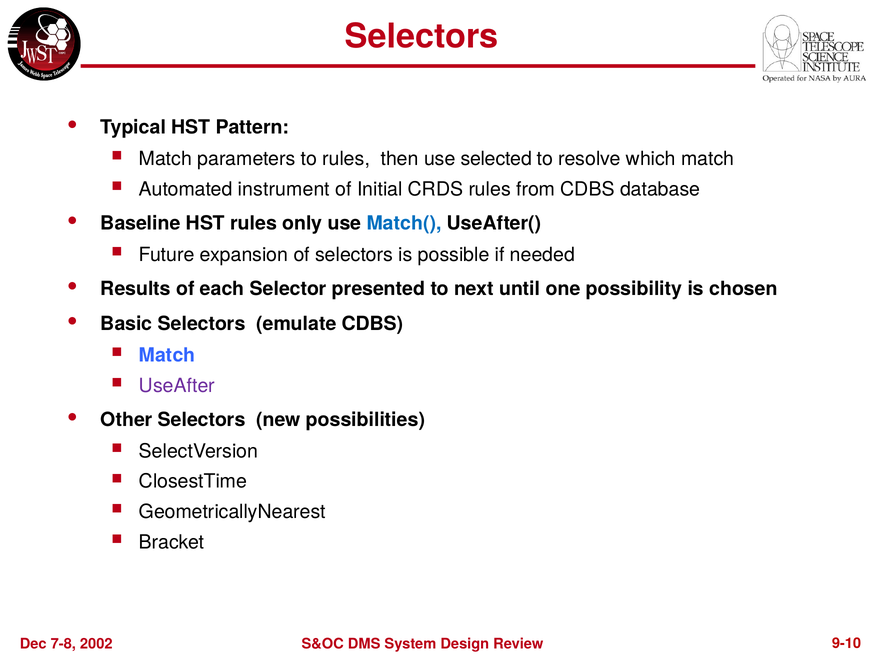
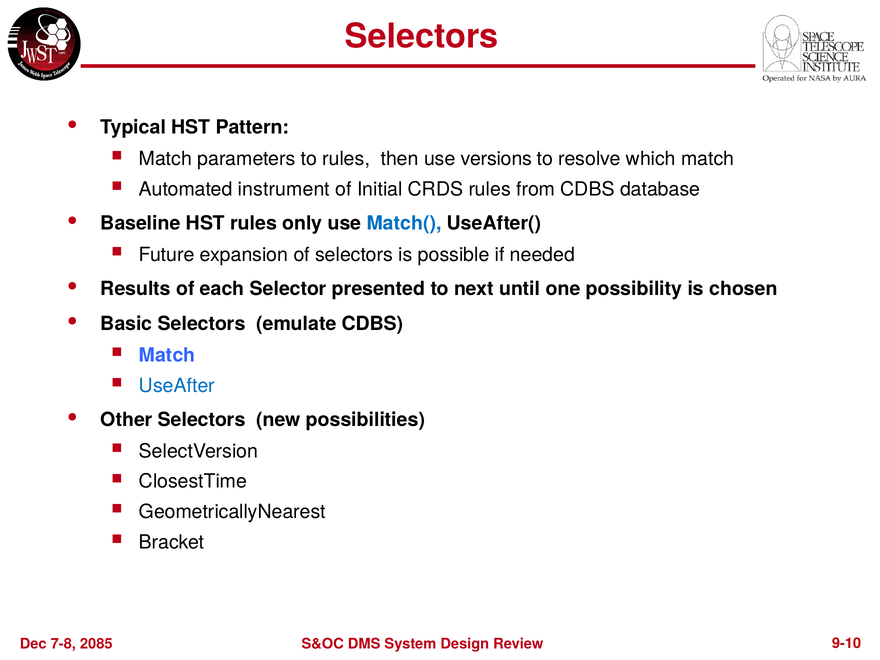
selected: selected -> versions (496, 159)
UseAfter colour: purple -> blue (177, 386)
2002: 2002 -> 2085 (96, 644)
